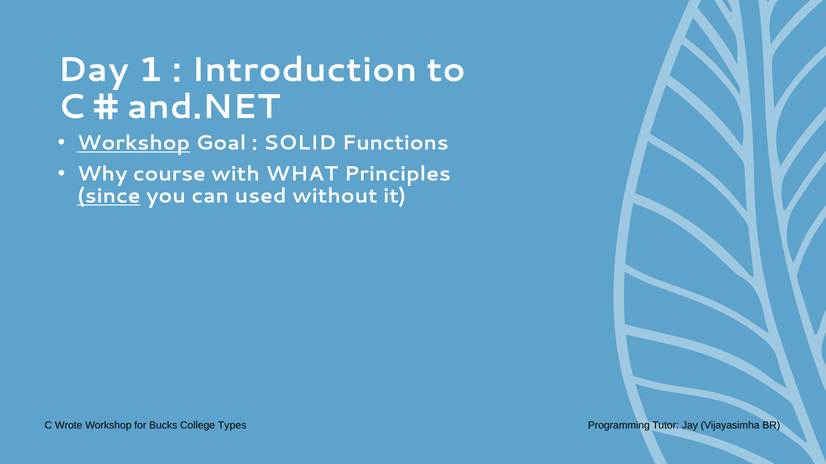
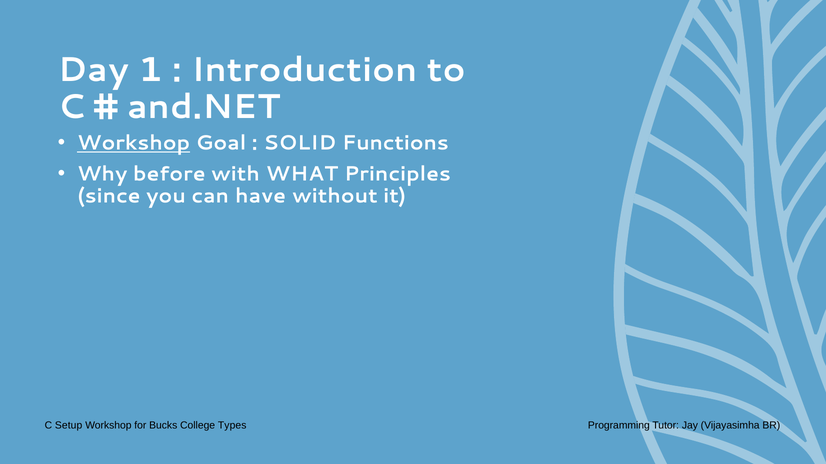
course: course -> before (169, 174)
since underline: present -> none (109, 196)
used: used -> have (260, 196)
Wrote: Wrote -> Setup (69, 426)
